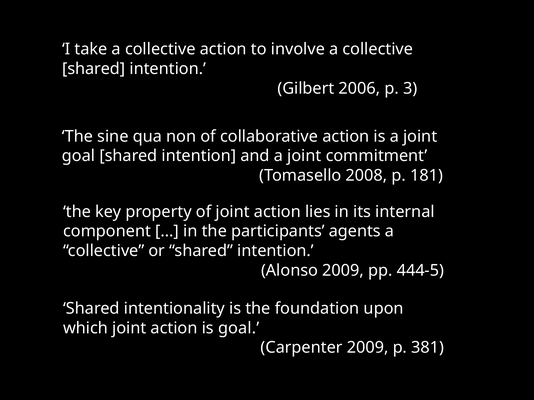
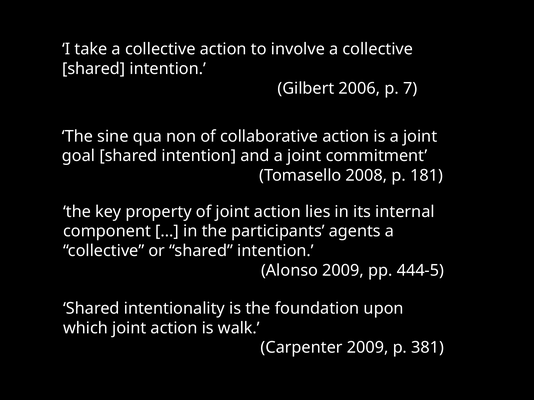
3: 3 -> 7 (410, 88)
is goal: goal -> walk (239, 328)
